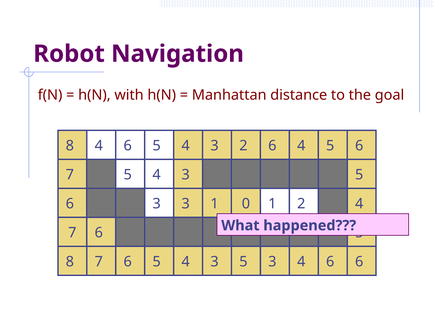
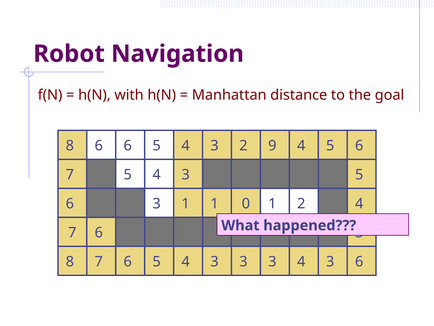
4: 4 -> 6 (99, 146)
6: 6 -> 9 (272, 146)
3 3: 3 -> 1 (186, 203)
5 5: 5 -> 3 (243, 261)
6: 6 -> 3 (330, 261)
